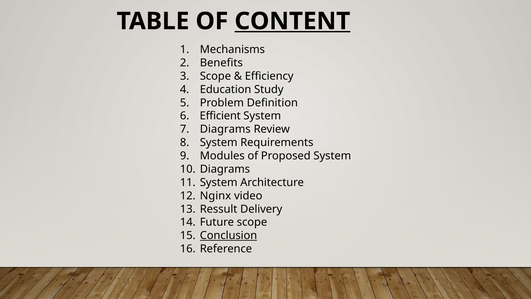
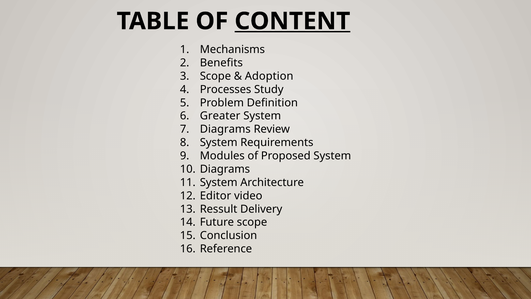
Efficiency: Efficiency -> Adoption (269, 76)
Education: Education -> Processes (226, 89)
Efficient: Efficient -> Greater (220, 116)
Nginx: Nginx -> Editor (216, 196)
Conclusion underline: present -> none (229, 235)
